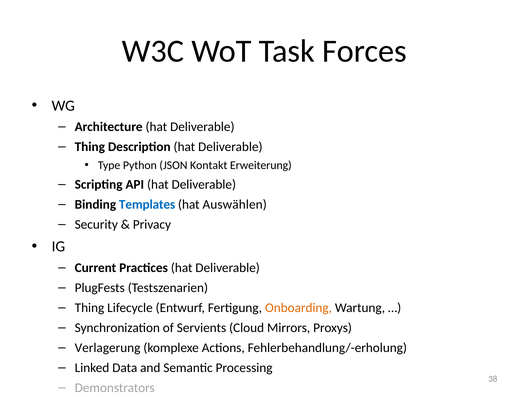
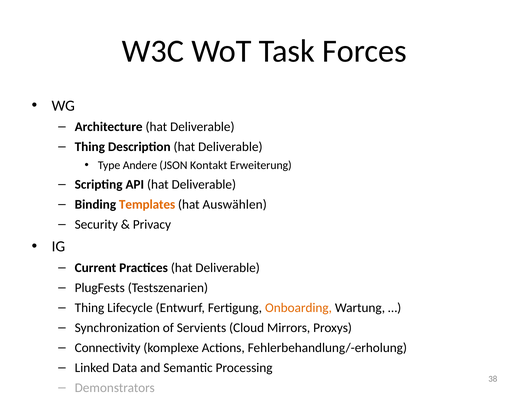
Python: Python -> Andere (140, 165)
Templates colour: blue -> orange (147, 204)
Verlagerung: Verlagerung -> Connectivity (108, 348)
